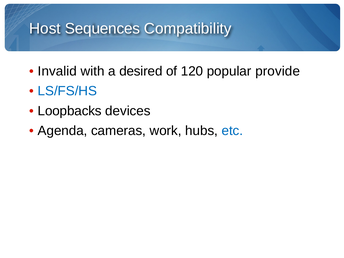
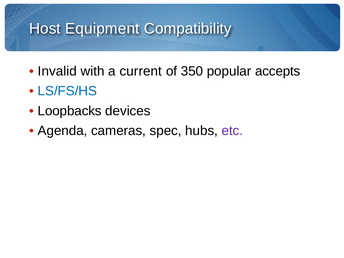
Sequences: Sequences -> Equipment (102, 29)
desired: desired -> current (141, 71)
120: 120 -> 350 (192, 71)
provide: provide -> accepts (278, 71)
work: work -> spec (166, 131)
etc colour: blue -> purple (232, 131)
